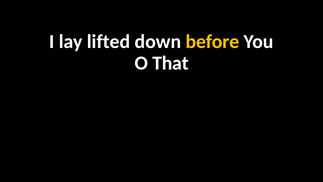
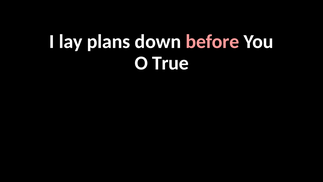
lifted: lifted -> plans (109, 42)
before colour: yellow -> pink (212, 42)
That: That -> True (170, 63)
